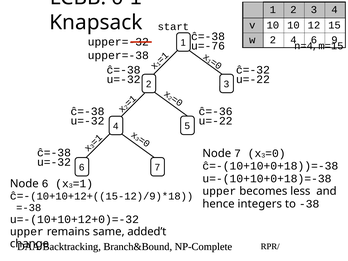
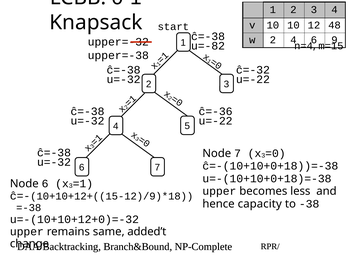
15: 15 -> 48 (334, 25)
u=-76: u=-76 -> u=-82 (208, 46)
integers: integers -> capacity (260, 204)
